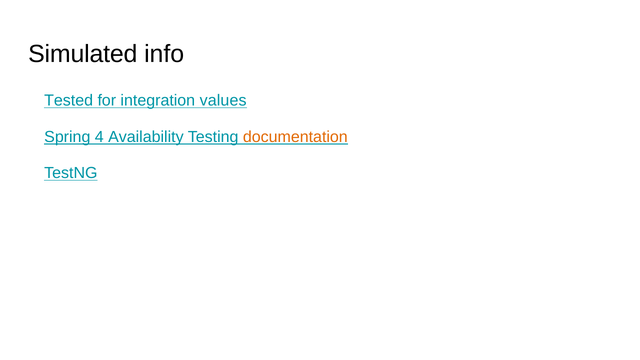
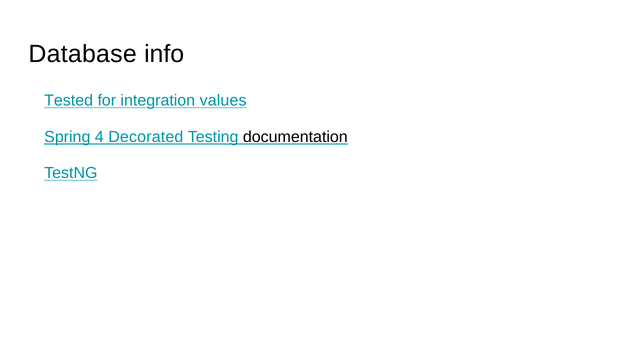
Simulated: Simulated -> Database (83, 54)
Availability: Availability -> Decorated (146, 137)
documentation colour: orange -> black (295, 137)
